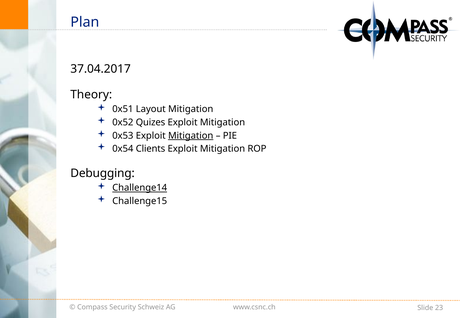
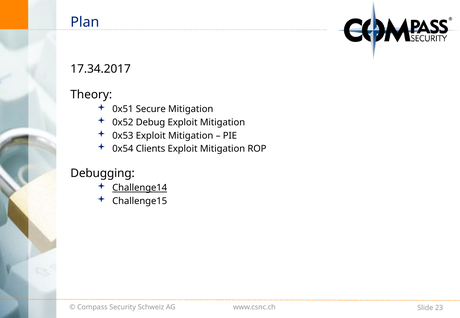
37.04.2017: 37.04.2017 -> 17.34.2017 (101, 69)
Layout: Layout -> Secure (151, 109)
Quizes: Quizes -> Debug (151, 123)
Mitigation underline: present -> none (191, 136)
